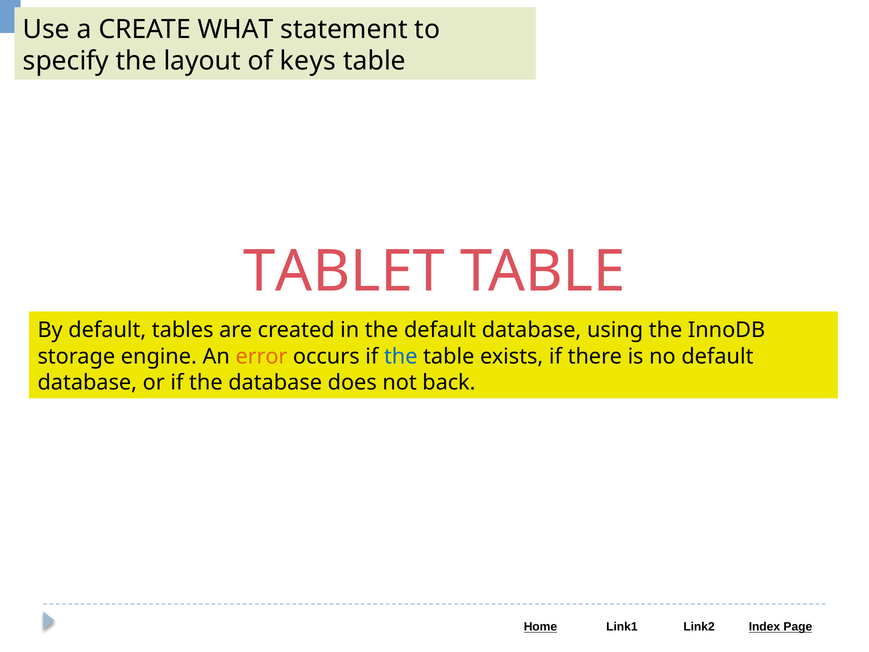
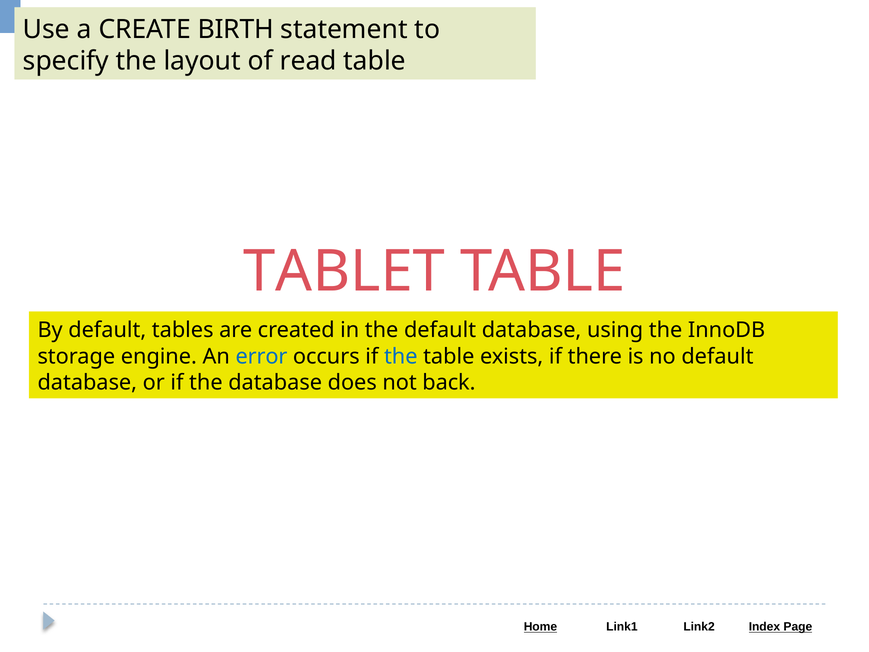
WHAT: WHAT -> BIRTH (236, 29)
keys: keys -> read (308, 61)
error colour: orange -> blue (261, 356)
